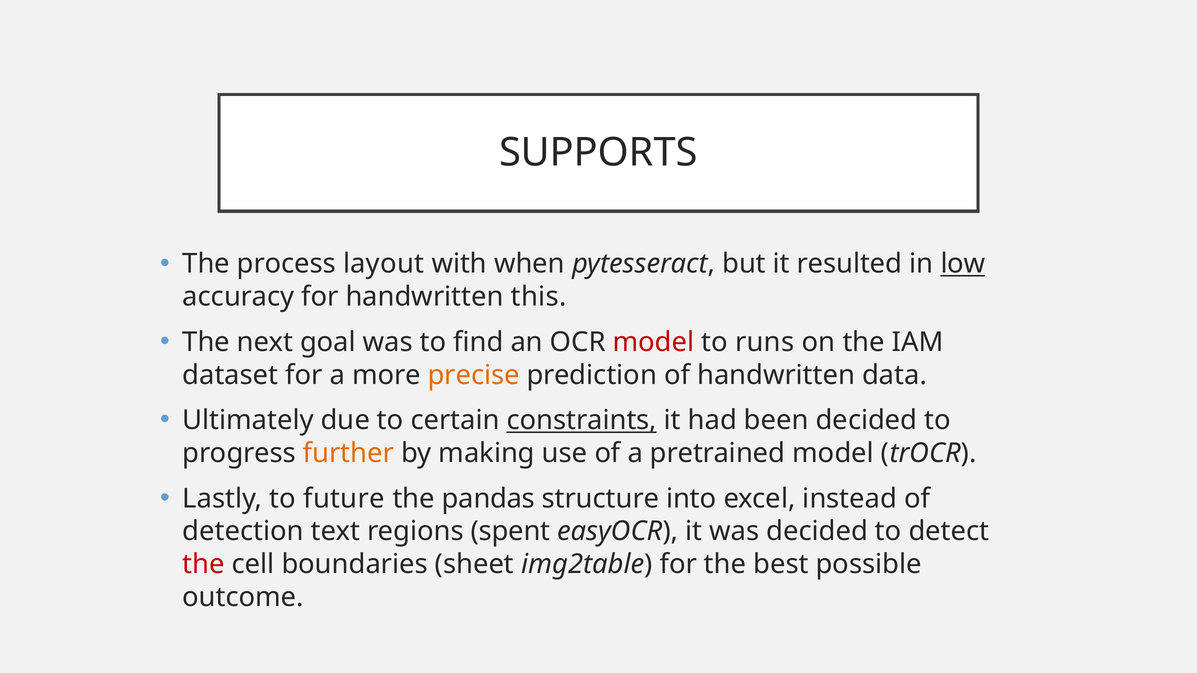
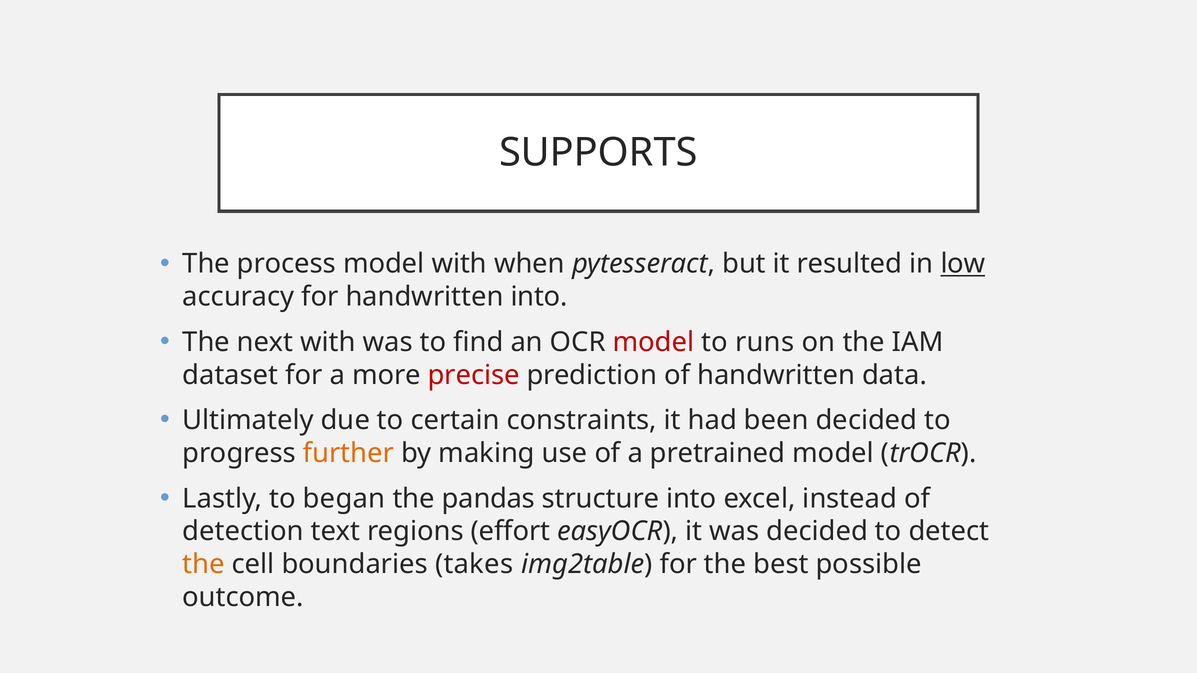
process layout: layout -> model (384, 264)
handwritten this: this -> into (539, 297)
next goal: goal -> with (328, 342)
precise colour: orange -> red (474, 375)
constraints underline: present -> none (582, 420)
future: future -> began (344, 499)
spent: spent -> effort (511, 532)
the colour: red -> orange (204, 564)
sheet: sheet -> takes (474, 564)
